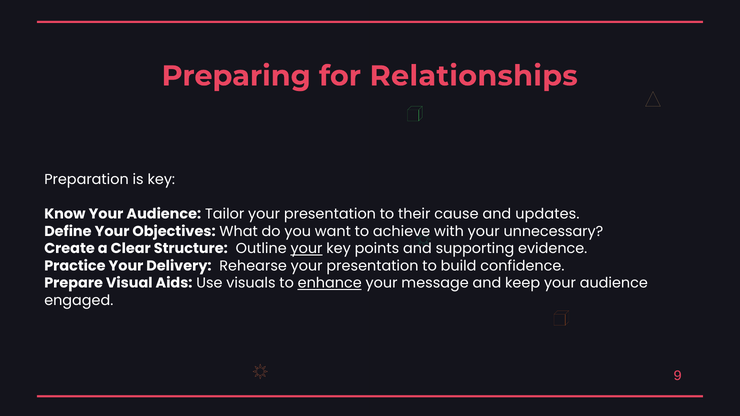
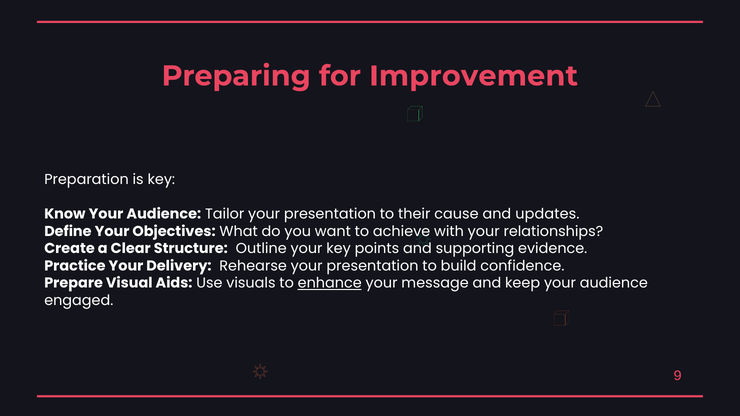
Relationships: Relationships -> Improvement (474, 76)
unnecessary: unnecessary -> relationships (553, 231)
your underline: present -> none (307, 249)
